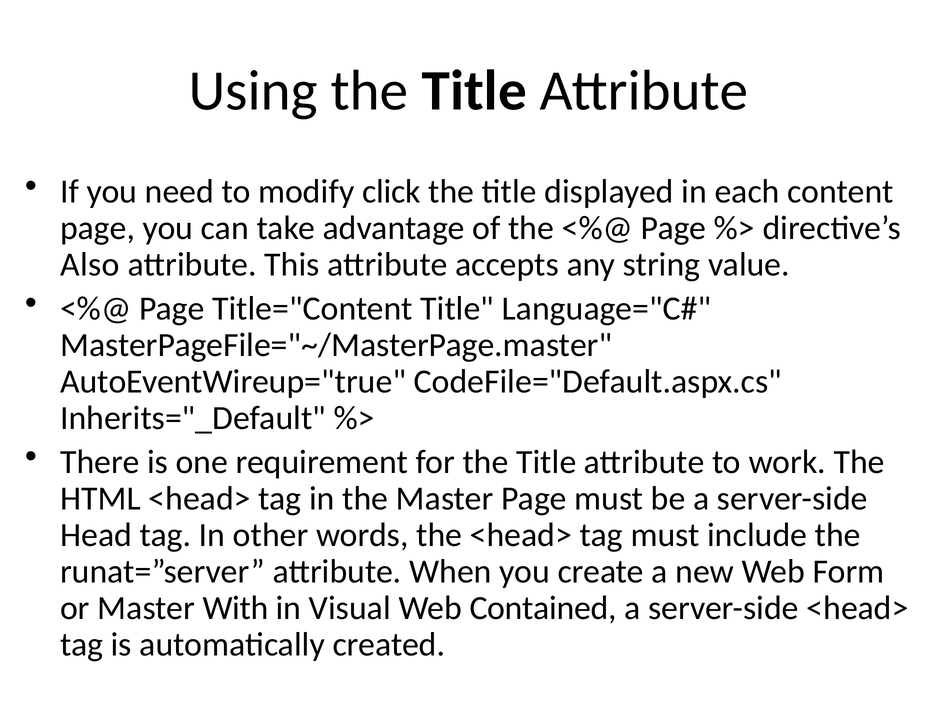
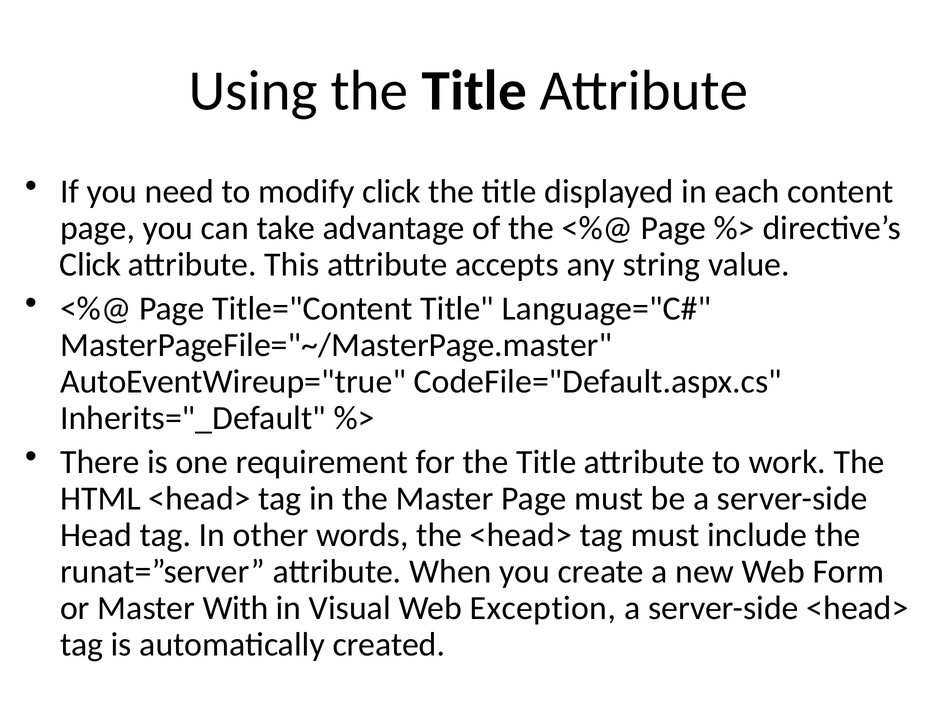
Also: Also -> Click (90, 264)
Contained: Contained -> Exception (543, 608)
